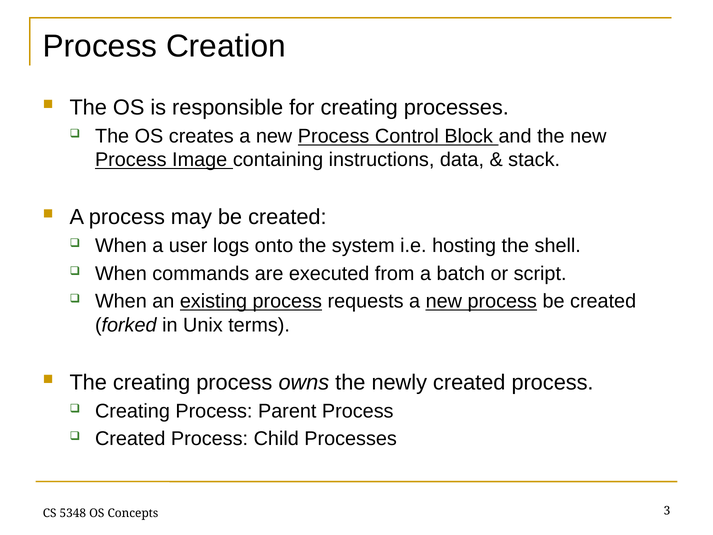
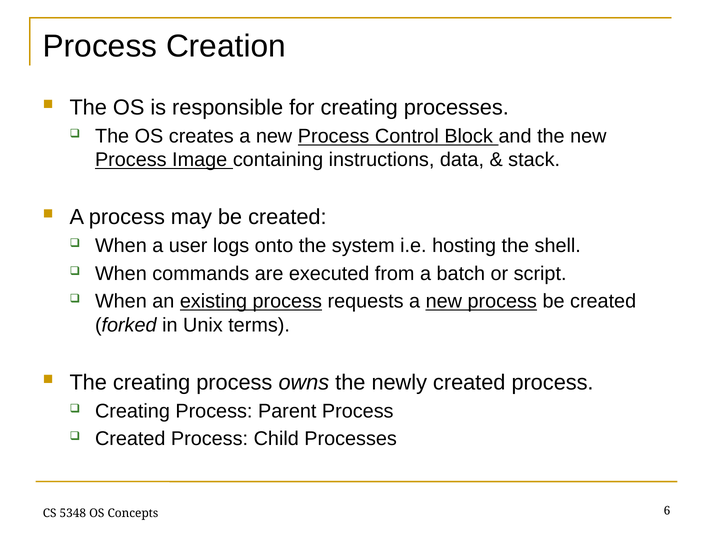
3: 3 -> 6 (667, 511)
